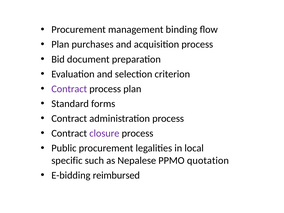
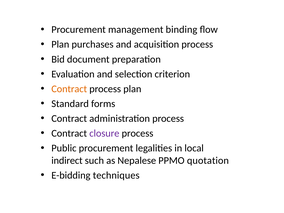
Contract colour: purple -> orange (69, 89)
specific: specific -> indirect (67, 160)
reimbursed: reimbursed -> techniques (116, 175)
